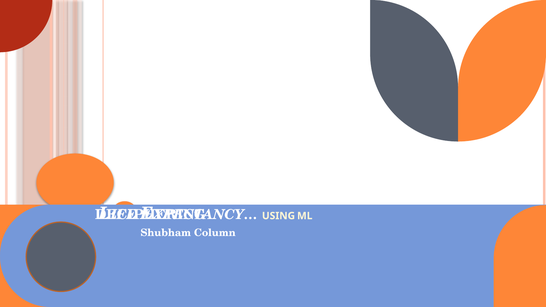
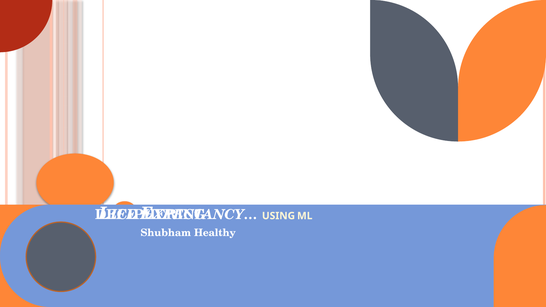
Column: Column -> Healthy (215, 233)
